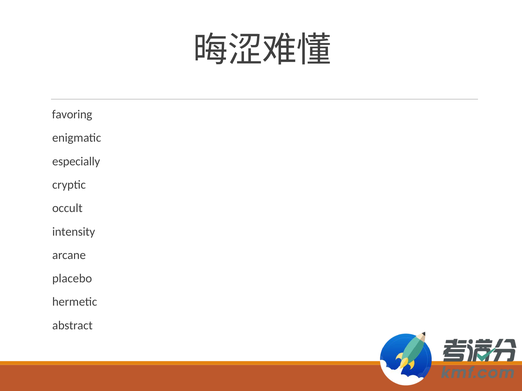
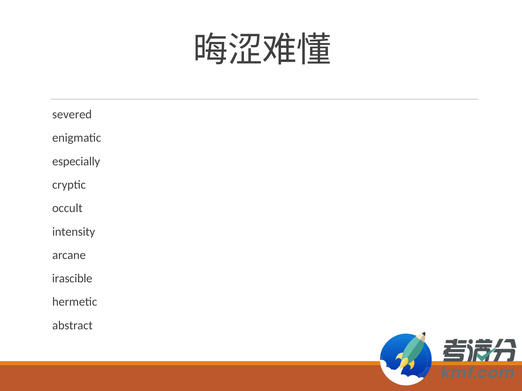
favoring: favoring -> severed (72, 115)
placebo: placebo -> irascible (72, 279)
